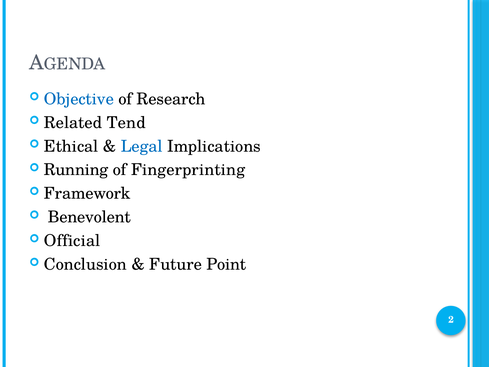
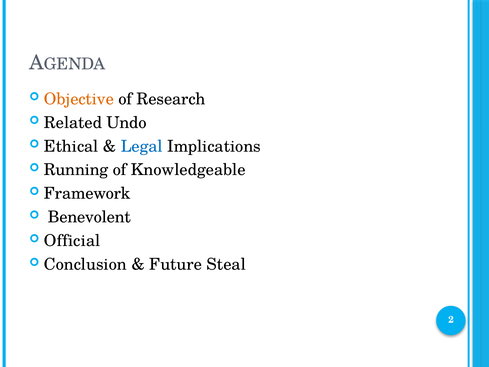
Objective colour: blue -> orange (79, 99)
Tend: Tend -> Undo (127, 123)
Fingerprinting: Fingerprinting -> Knowledgeable (188, 170)
Point: Point -> Steal (226, 264)
